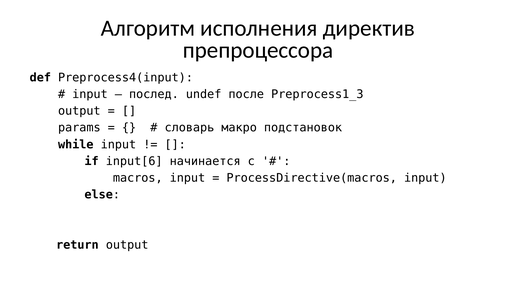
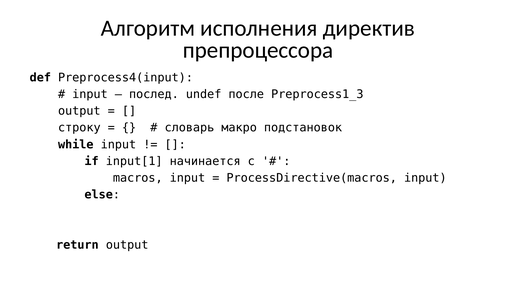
params: params -> строку (79, 128)
input[6: input[6 -> input[1 (134, 161)
